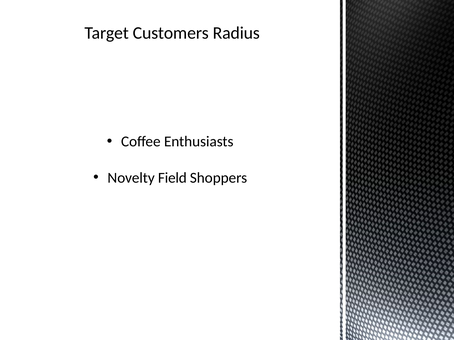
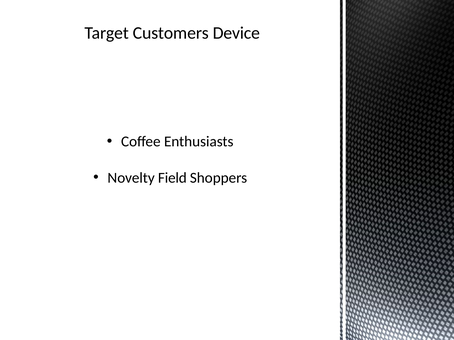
Radius: Radius -> Device (236, 33)
